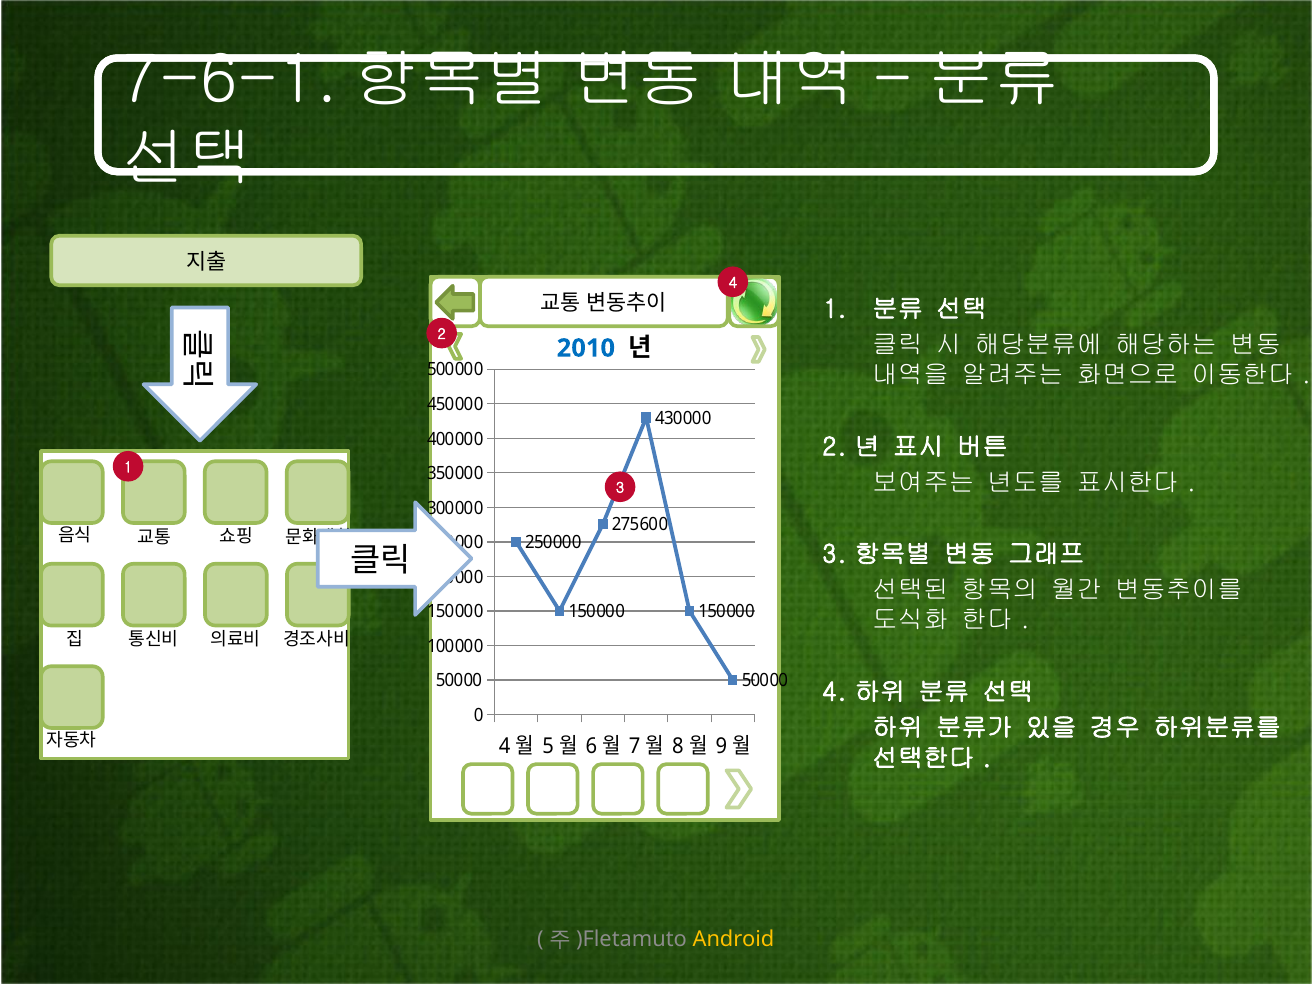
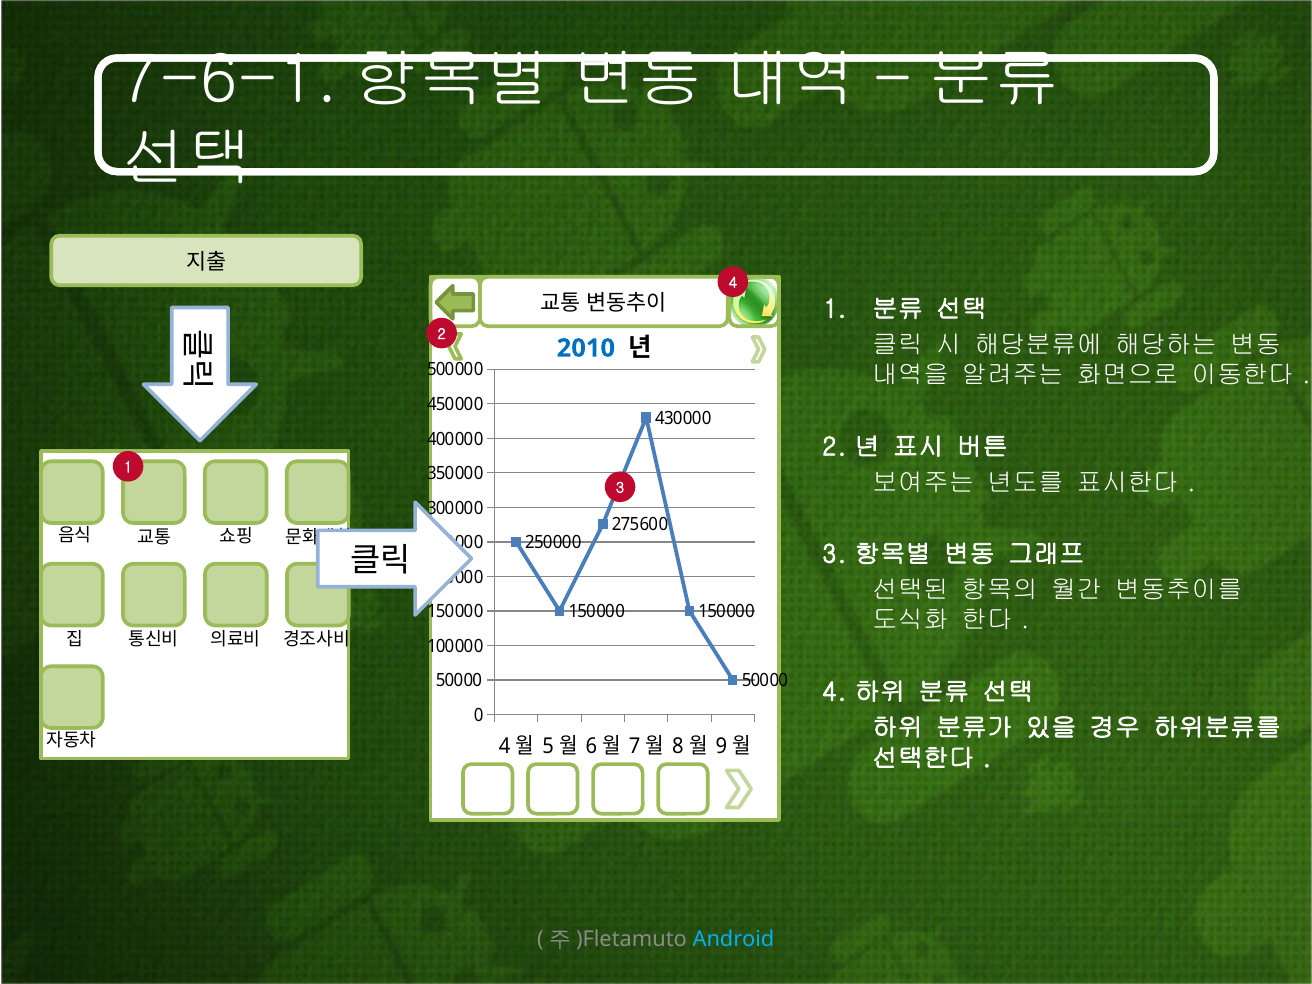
Android colour: yellow -> light blue (733, 940)
